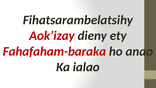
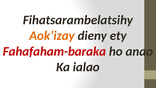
Aok’izay colour: red -> orange (52, 36)
